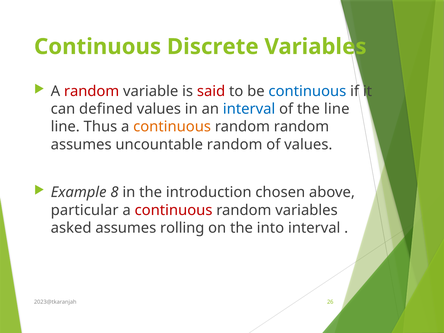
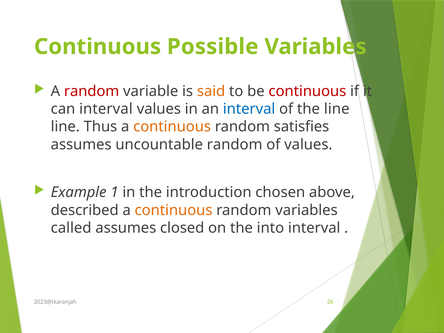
Discrete: Discrete -> Possible (213, 47)
said colour: red -> orange (211, 91)
continuous colour: blue -> red (307, 91)
can defined: defined -> interval (106, 109)
random random: random -> satisfies (302, 127)
8: 8 -> 1 (114, 192)
particular: particular -> described (85, 210)
continuous colour: red -> orange (174, 210)
asked: asked -> called (71, 228)
rolling: rolling -> closed (182, 228)
